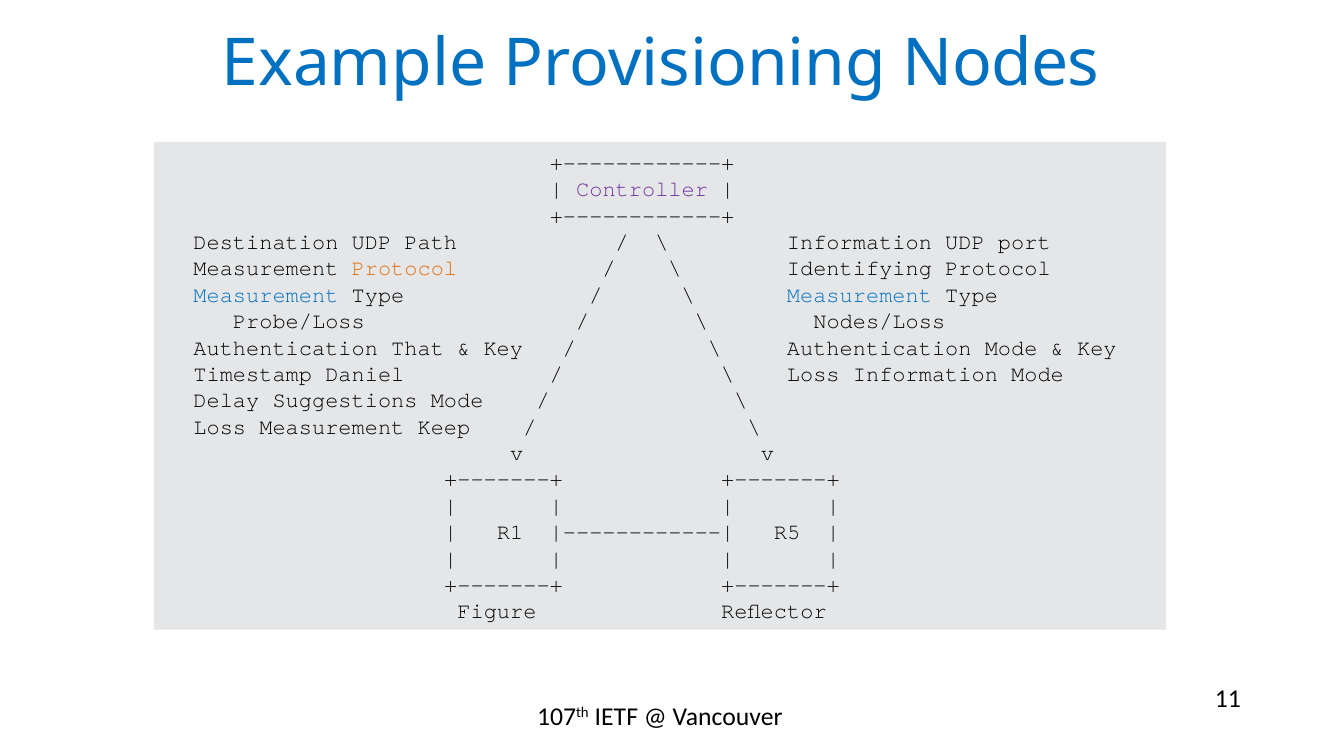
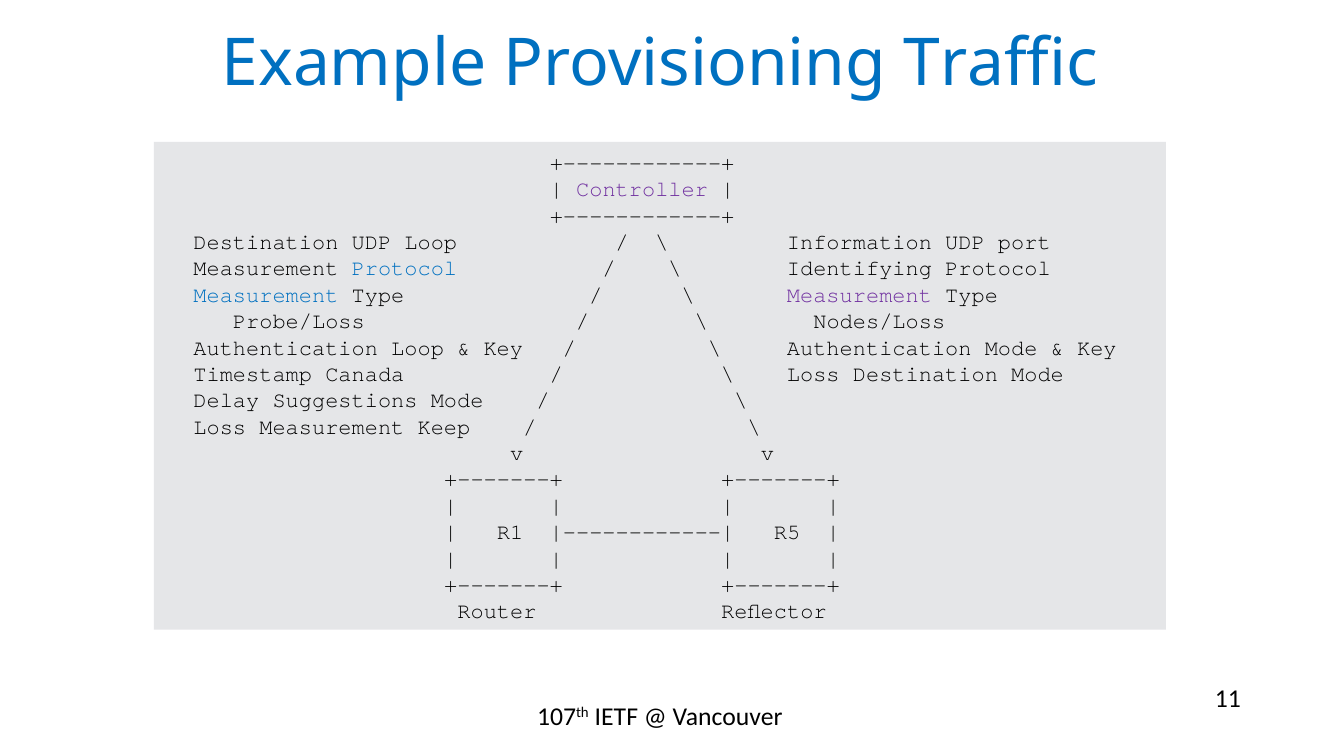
Nodes: Nodes -> Traffic (1001, 64)
UDP Path: Path -> Loop (431, 242)
Protocol colour: orange -> blue (404, 269)
Measurement colour: blue -> purple (859, 295)
Authentication That: That -> Loop (418, 348)
Daniel: Daniel -> Canada (365, 374)
Loss Information: Information -> Destination (925, 374)
Figure: Figure -> Router (497, 612)
